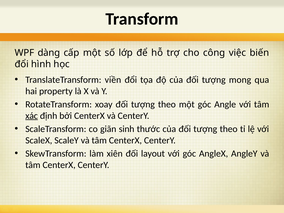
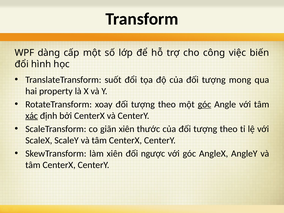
viền: viền -> suốt (113, 80)
góc underline: none -> present (204, 104)
giãn sinh: sinh -> xiên (127, 129)
layout: layout -> ngược (153, 154)
